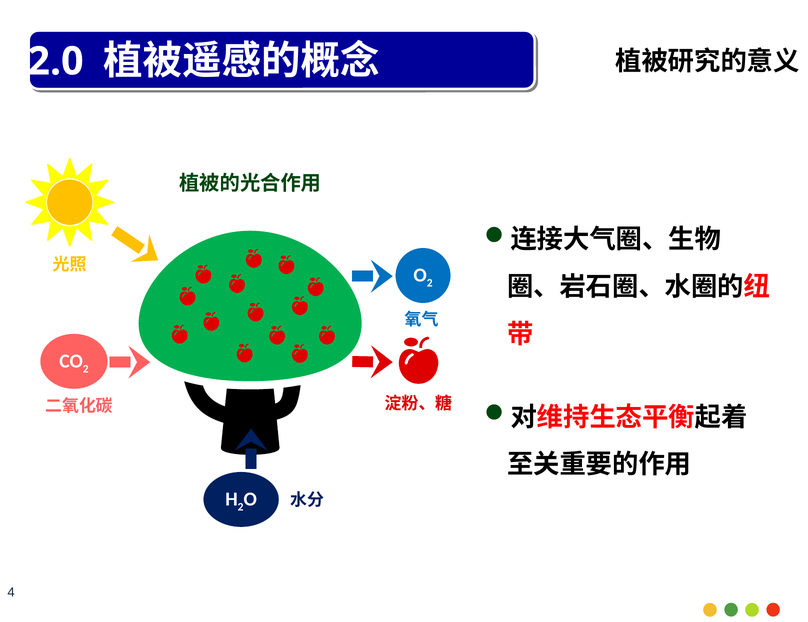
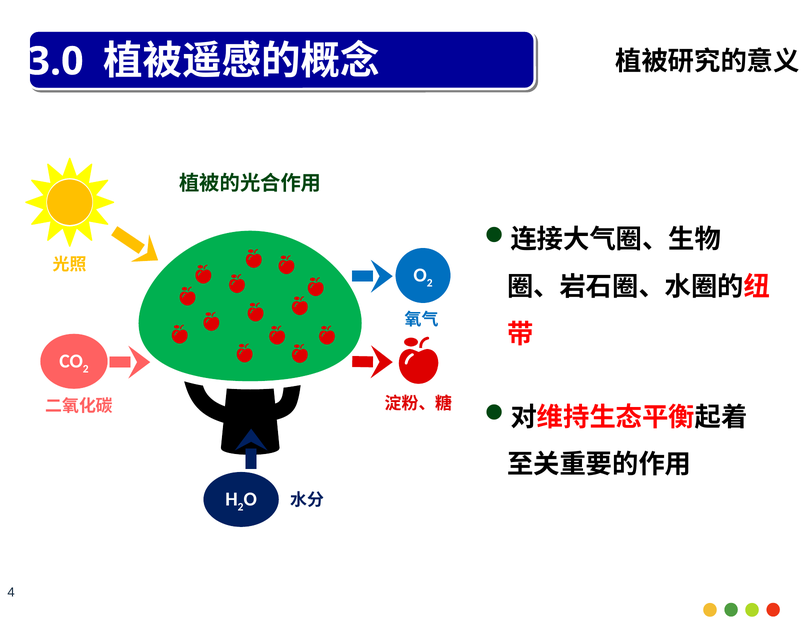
2.0: 2.0 -> 3.0 (56, 61)
